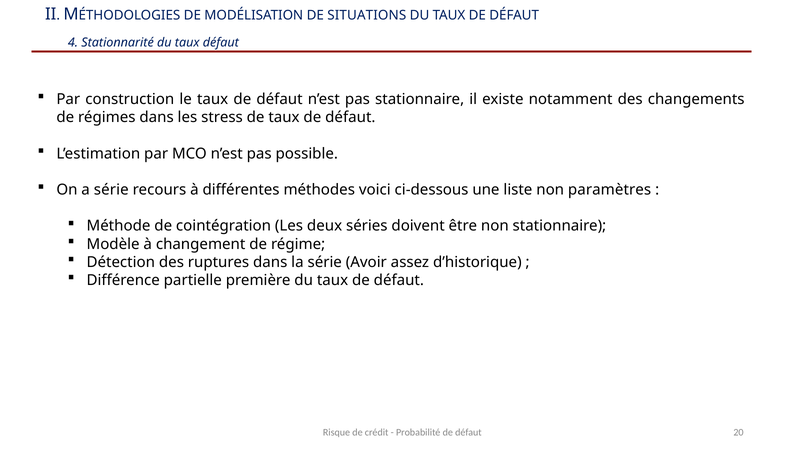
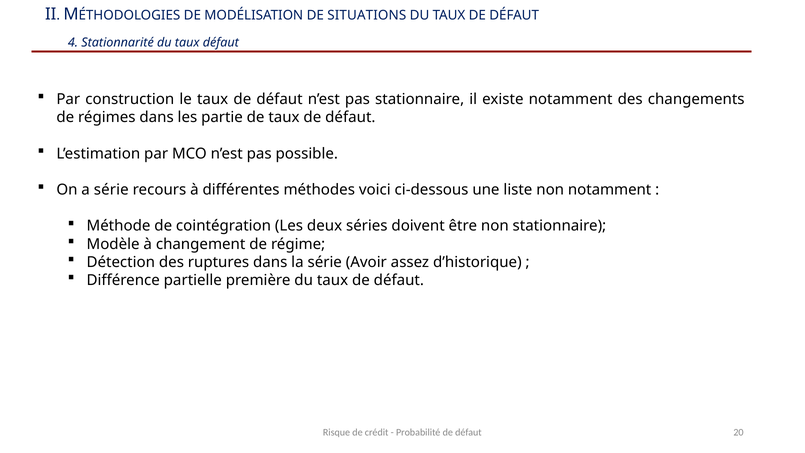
stress: stress -> partie (222, 117)
non paramètres: paramètres -> notamment (610, 190)
